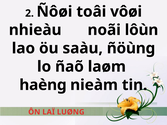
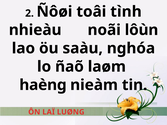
vôøi: vôøi -> tình (126, 12)
ñöùng: ñöùng -> nghóa (131, 48)
